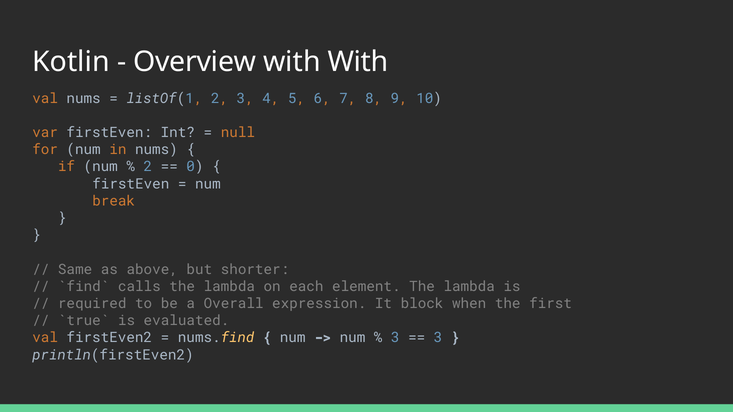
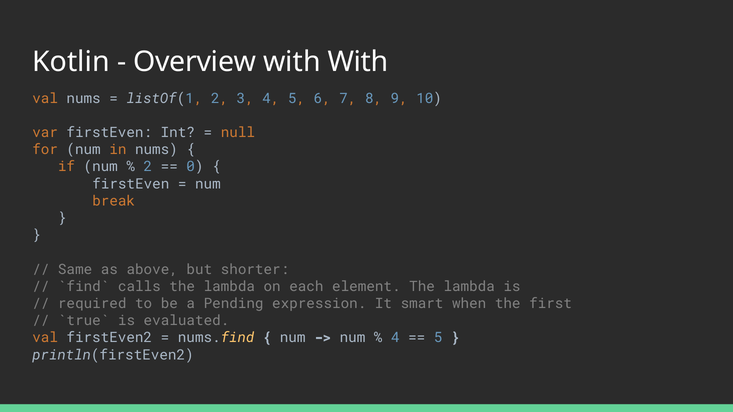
Overall: Overall -> Pending (234, 304)
block: block -> smart (422, 304)
3: 3 -> 4 (395, 338)
3: 3 -> 5 (438, 338)
